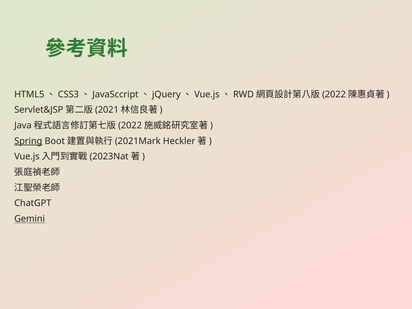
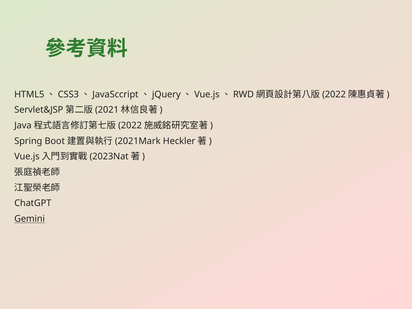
Spring underline: present -> none (28, 141)
